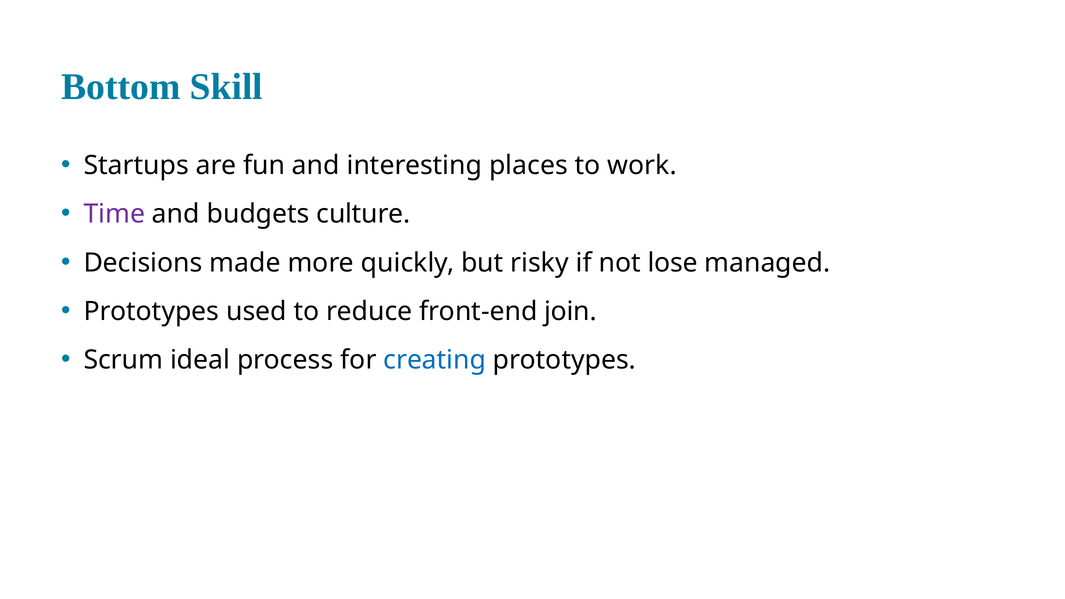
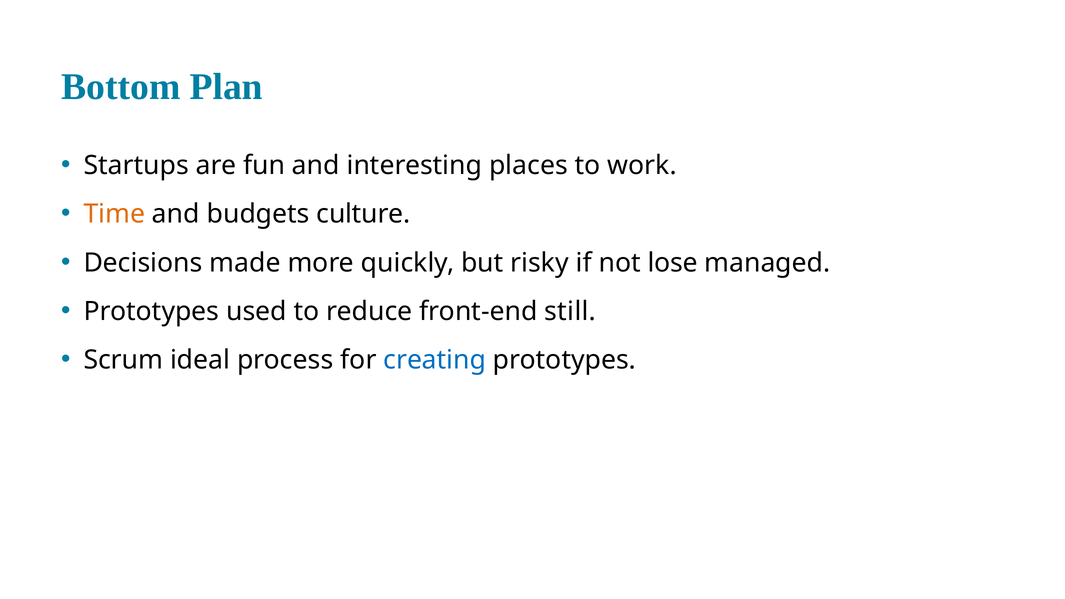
Skill: Skill -> Plan (226, 87)
Time colour: purple -> orange (114, 214)
join: join -> still (570, 311)
